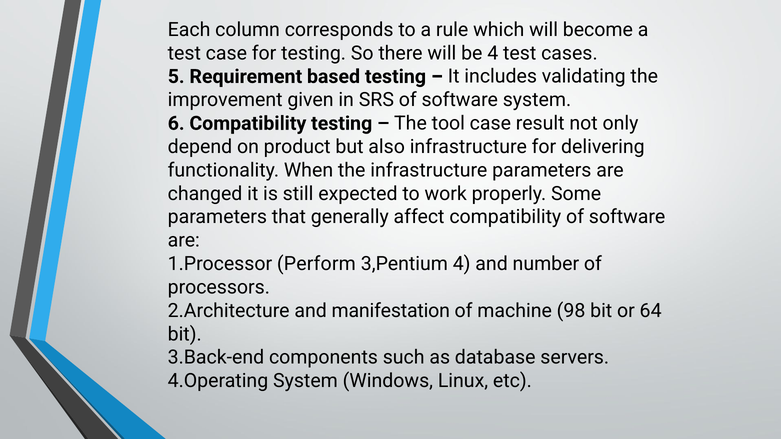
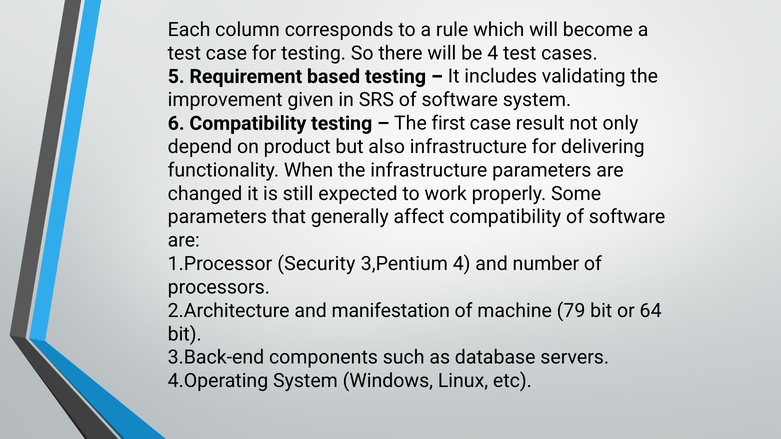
tool: tool -> first (448, 123)
Perform: Perform -> Security (316, 264)
98: 98 -> 79 (571, 311)
